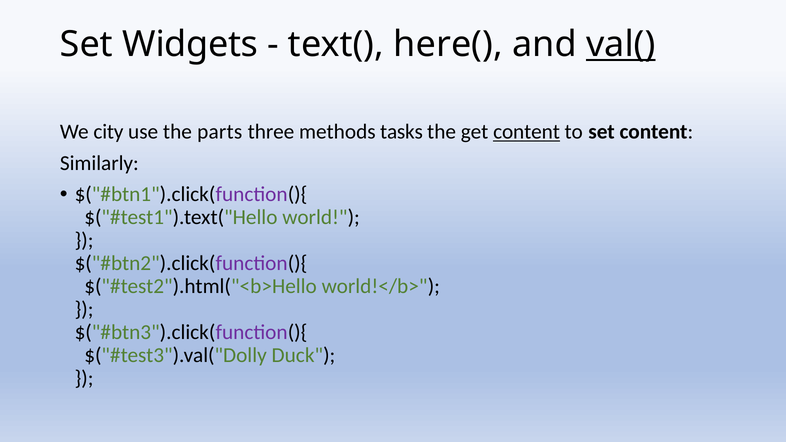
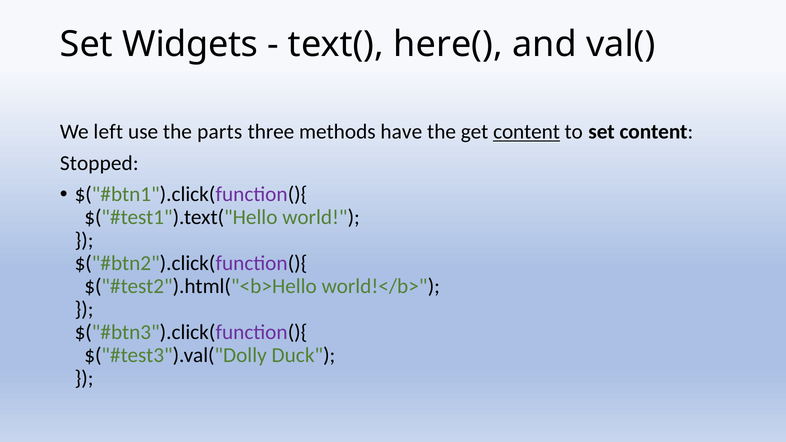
val( underline: present -> none (621, 44)
city: city -> left (108, 132)
tasks: tasks -> have (401, 132)
Similarly: Similarly -> Stopped (99, 163)
